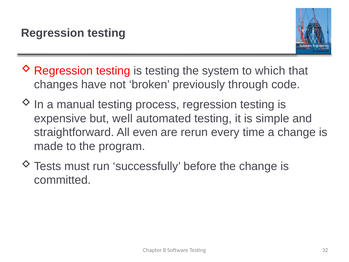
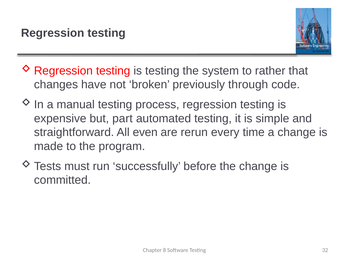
which: which -> rather (270, 71)
well: well -> part (122, 118)
